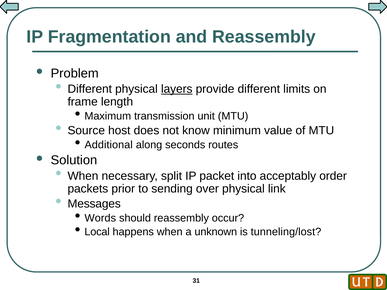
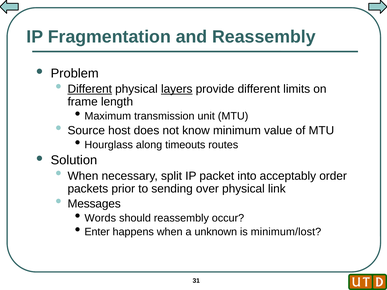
Different underline: none -> present (90, 89)
Additional: Additional -> Hourglass (109, 145)
seconds: seconds -> timeouts (185, 145)
Local: Local -> Enter (97, 232)
tunneling/lost: tunneling/lost -> minimum/lost (286, 232)
